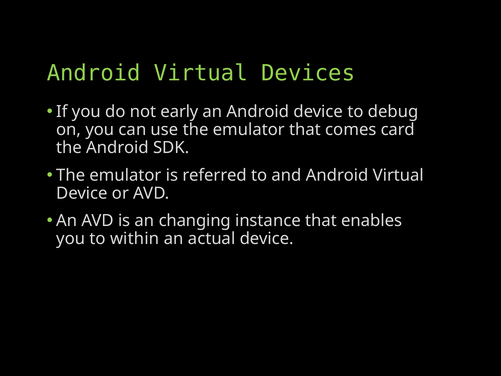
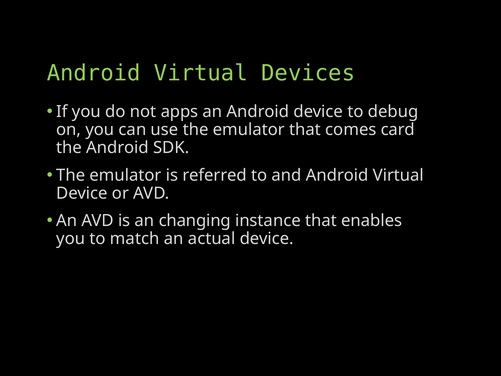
early: early -> apps (180, 112)
within: within -> match (135, 239)
